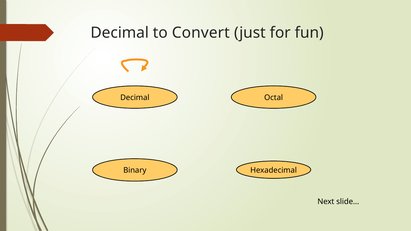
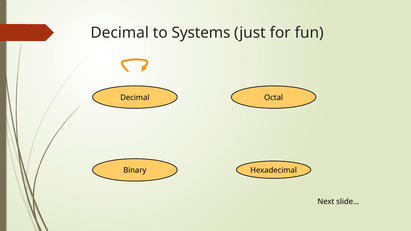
Convert: Convert -> Systems (201, 33)
